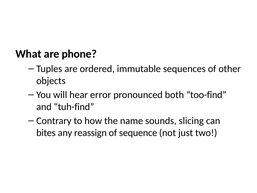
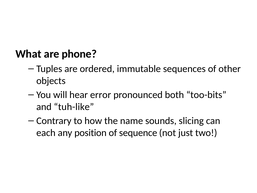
too-find: too-find -> too-bits (206, 95)
tuh-find: tuh-find -> tuh-like (74, 107)
bites: bites -> each (46, 133)
reassign: reassign -> position (90, 133)
